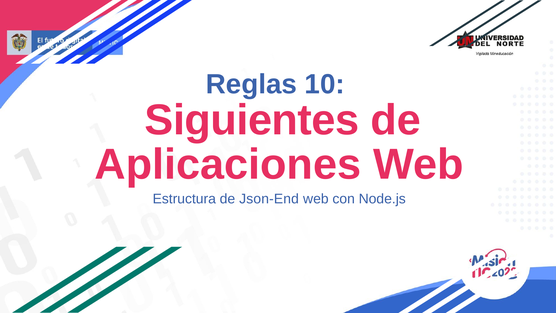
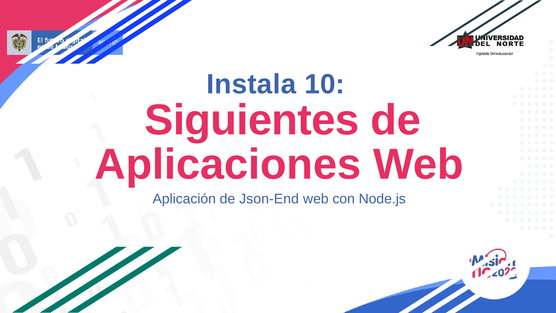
Reglas: Reglas -> Instala (251, 84)
Estructura: Estructura -> Aplicación (184, 199)
